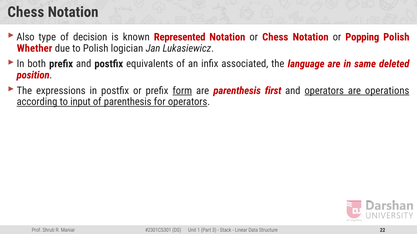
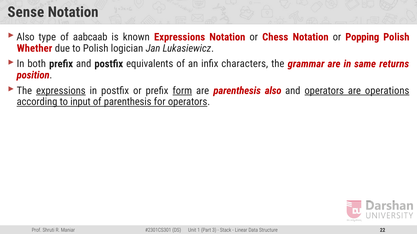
Chess: Chess -> Sense (26, 12)
decision: decision -> aabcaab (90, 37)
known Represented: Represented -> Expressions (180, 37)
associated: associated -> characters (245, 64)
language: language -> grammar (306, 64)
deleted: deleted -> returns (394, 64)
expressions underline: none -> present (61, 91)
parenthesis first: first -> also (273, 91)
